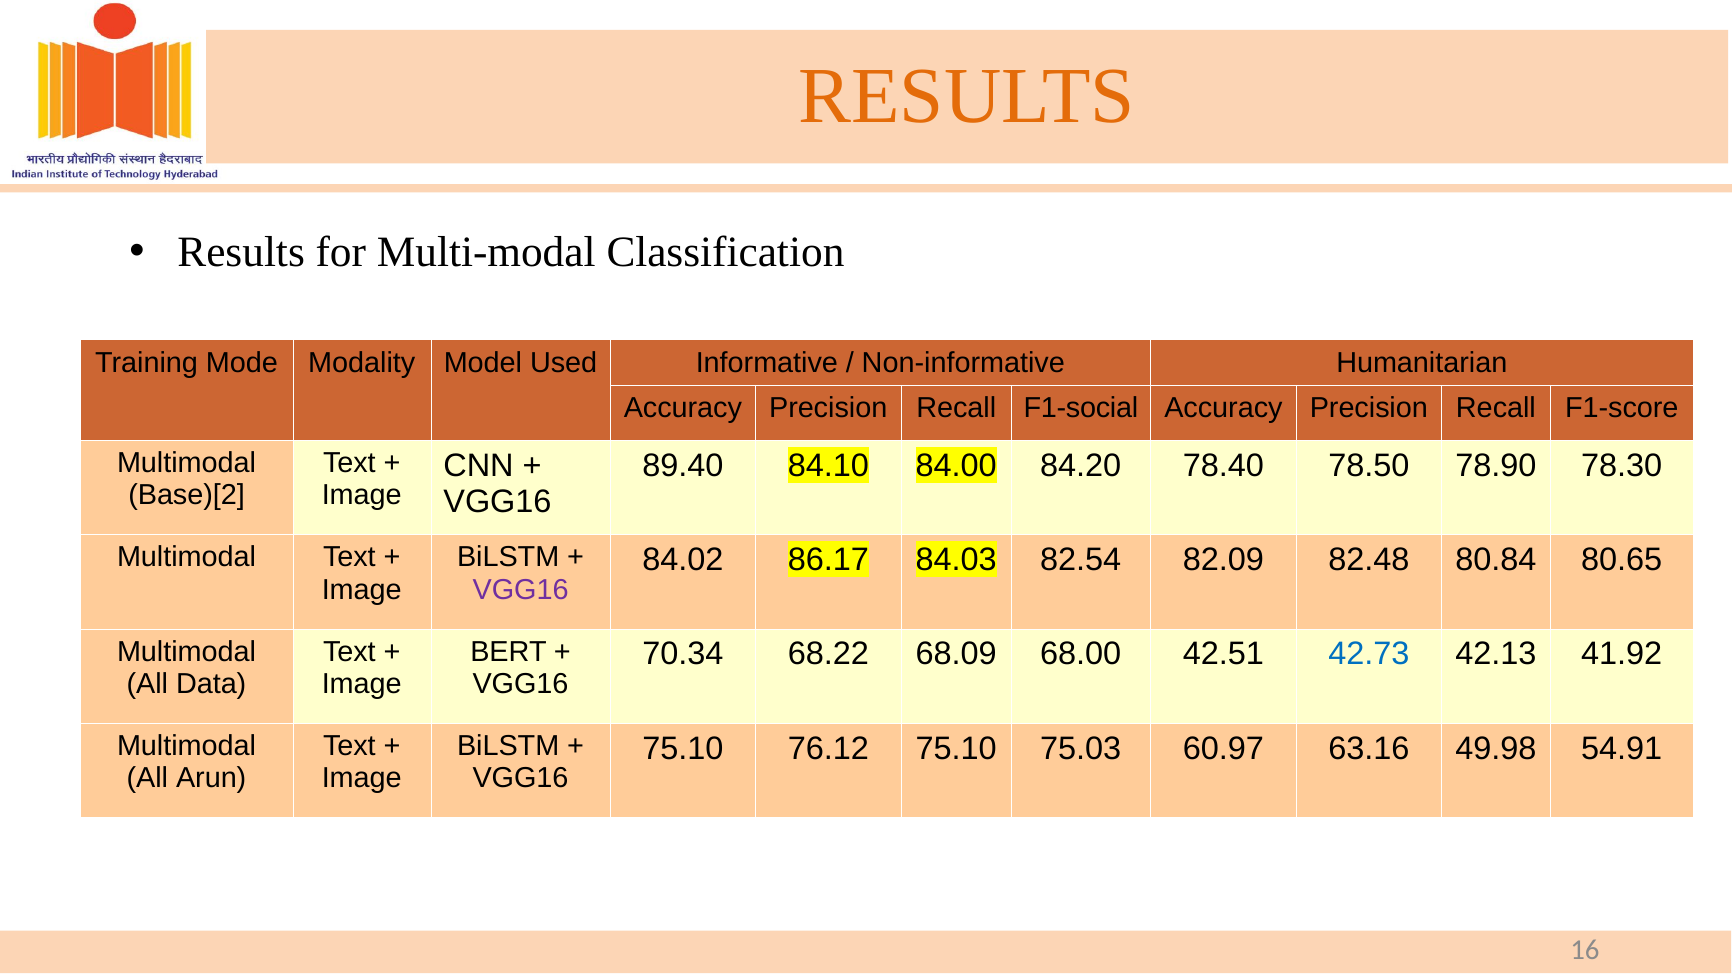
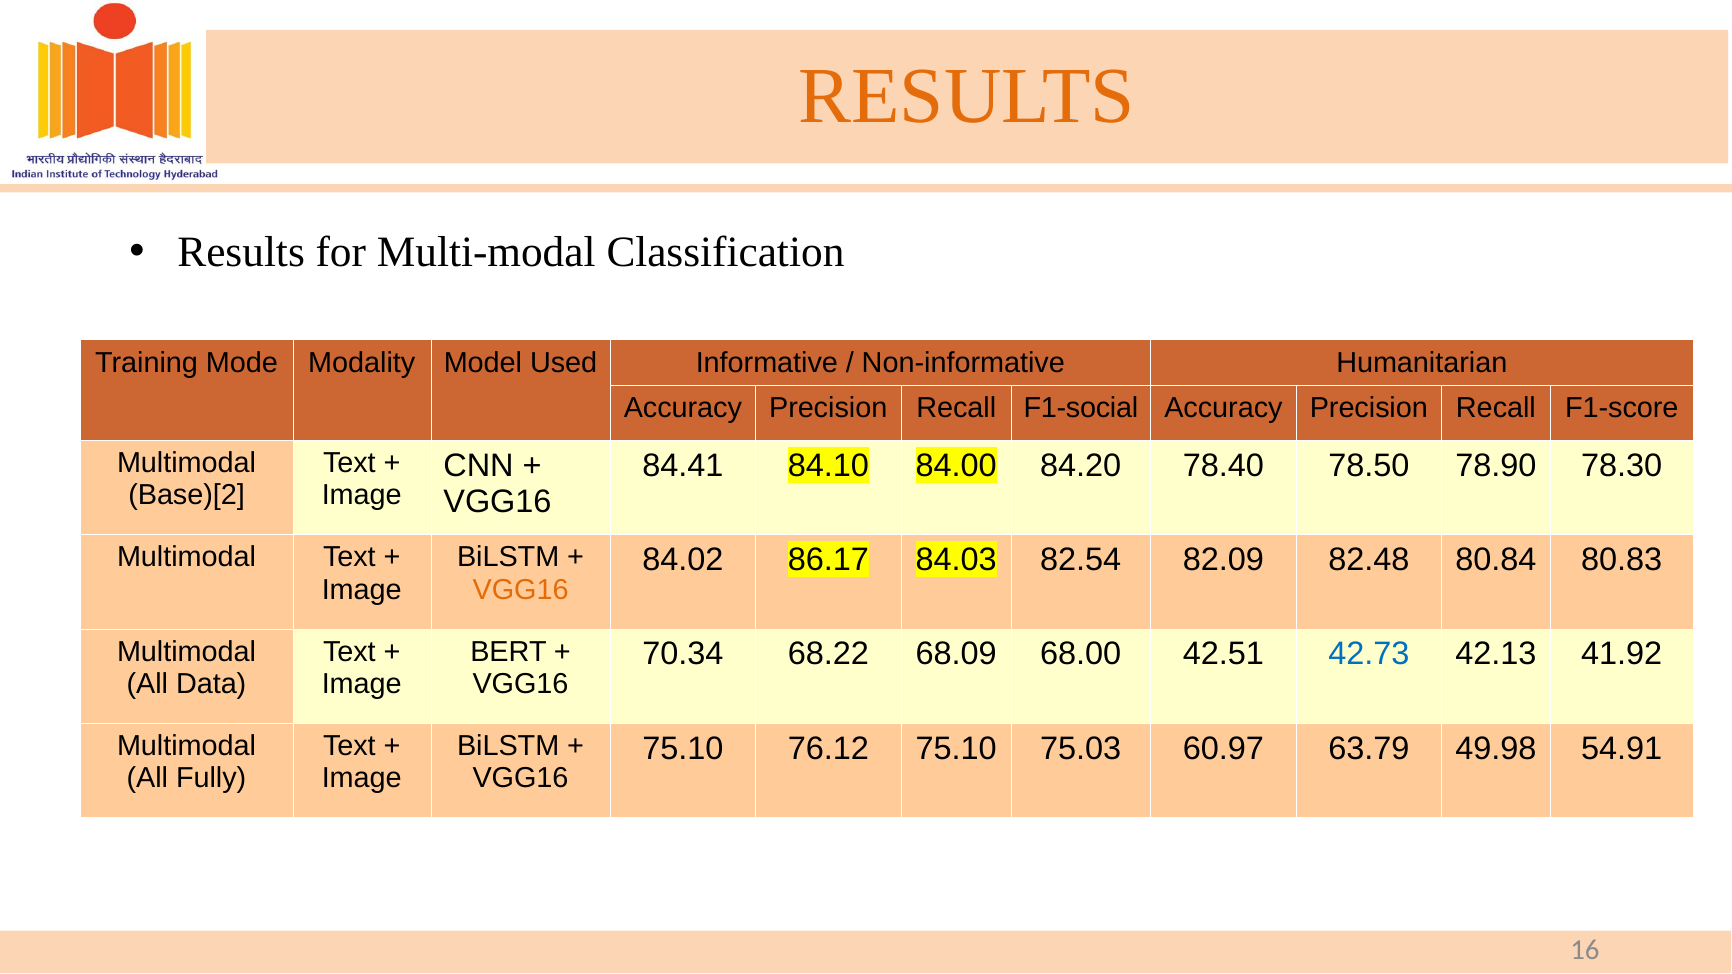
89.40: 89.40 -> 84.41 (683, 466)
80.65: 80.65 -> 80.83 (1622, 560)
VGG16 colour: purple -> orange (521, 590)
63.16: 63.16 -> 63.79 (1369, 749)
Arun: Arun -> Fully (211, 778)
